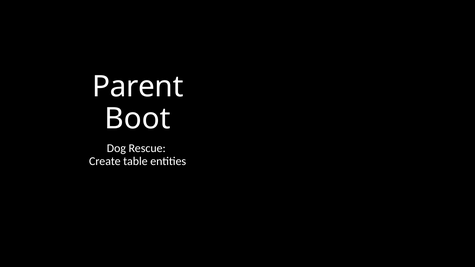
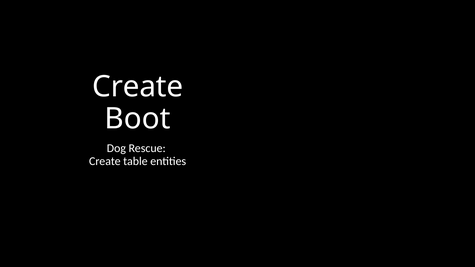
Parent: Parent -> Create (138, 87)
